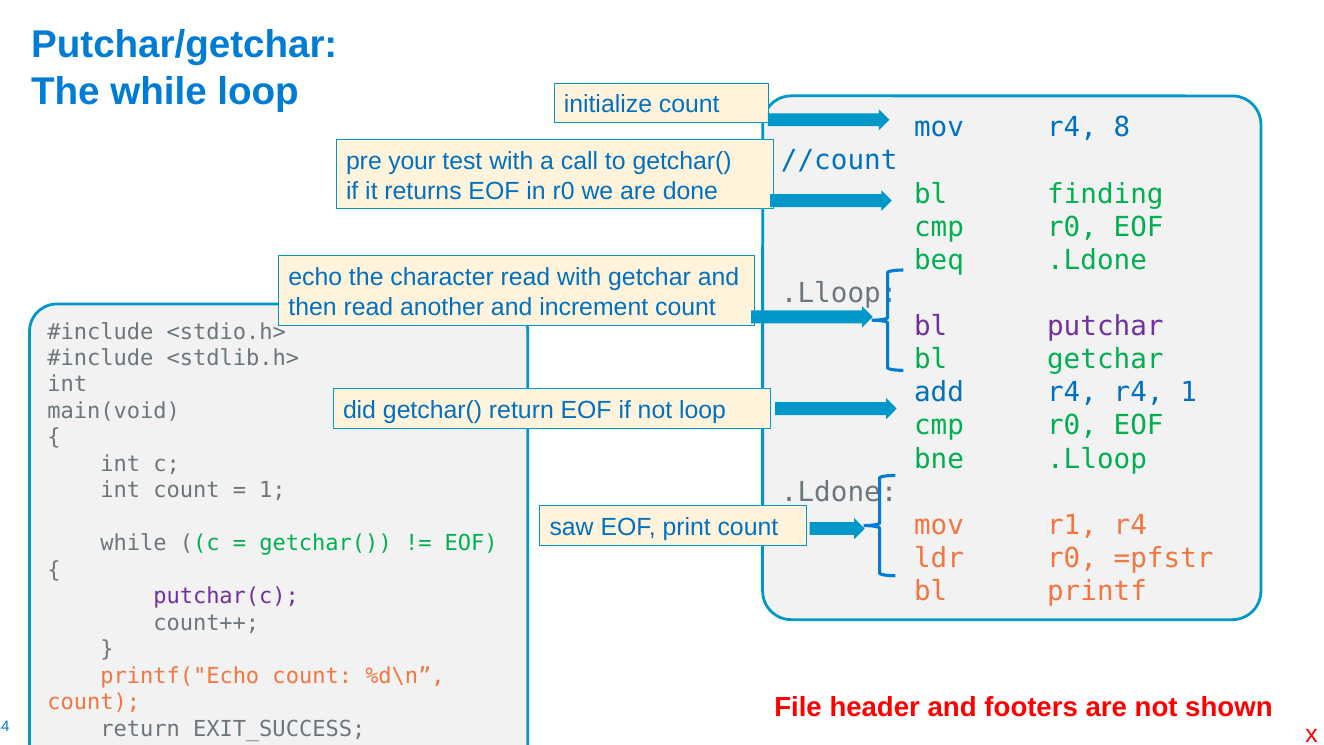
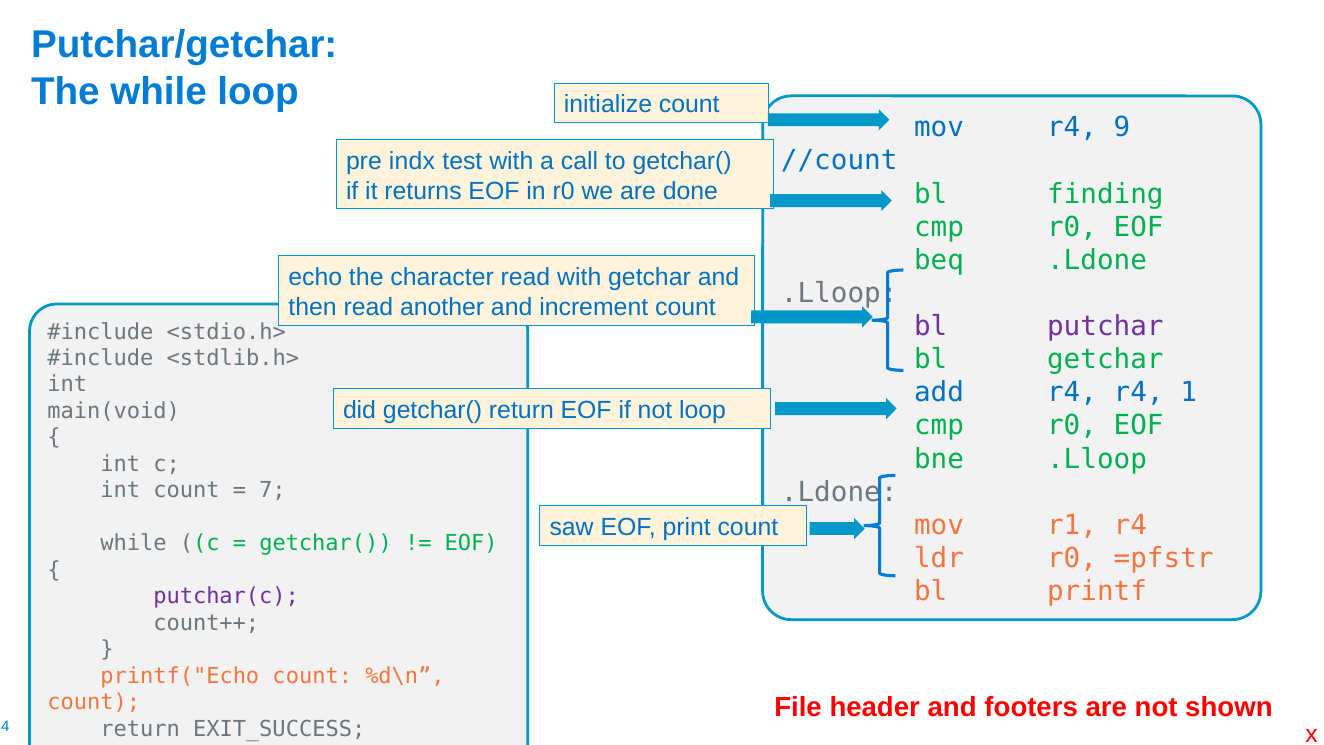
8: 8 -> 9 (1122, 128)
your: your -> indx (412, 161)
1: 1 -> 7 (272, 490)
